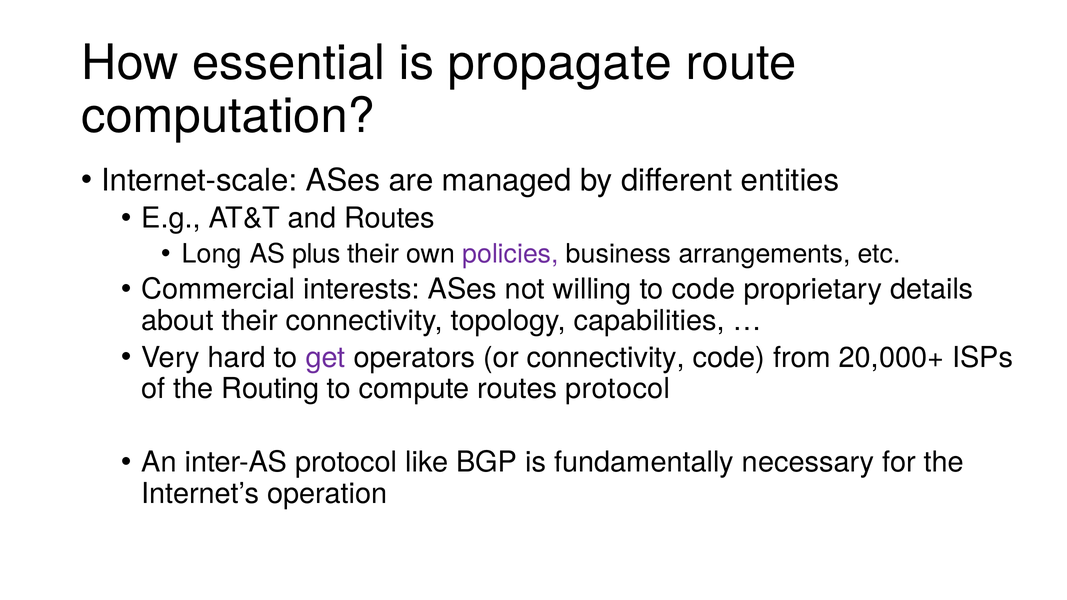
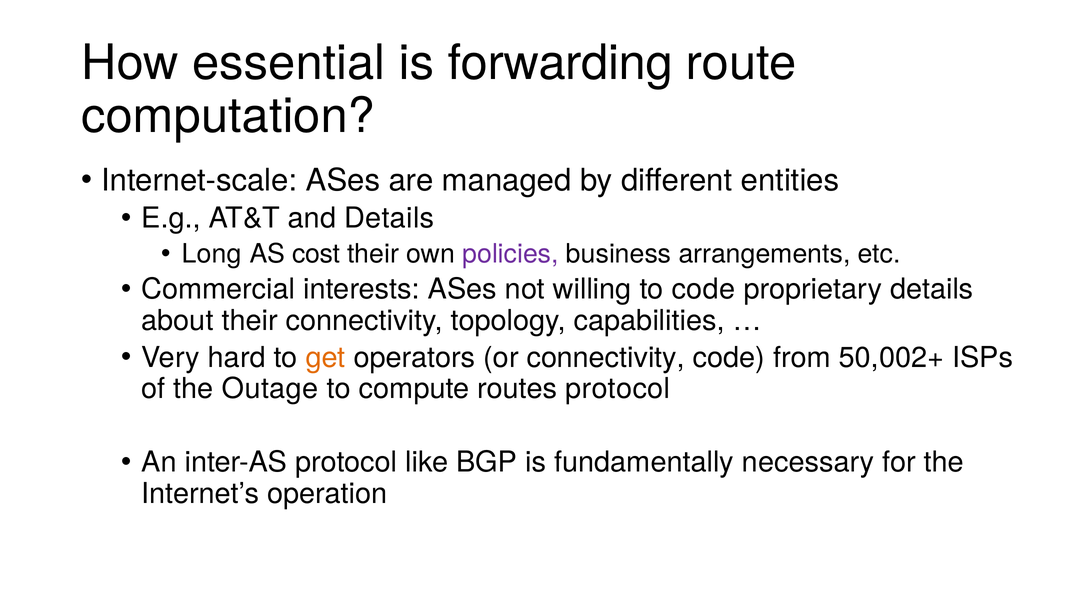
propagate: propagate -> forwarding (560, 63)
and Routes: Routes -> Details (389, 218)
plus: plus -> cost (316, 254)
get colour: purple -> orange (326, 358)
20,000+: 20,000+ -> 50,002+ (891, 358)
Routing: Routing -> Outage (270, 389)
